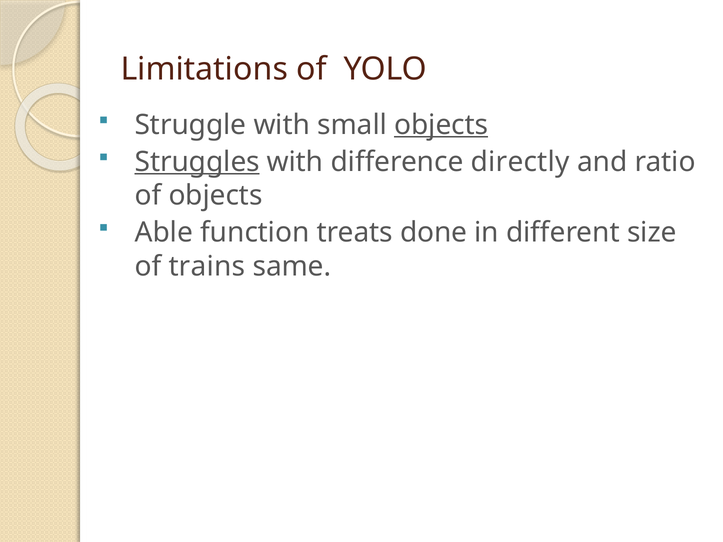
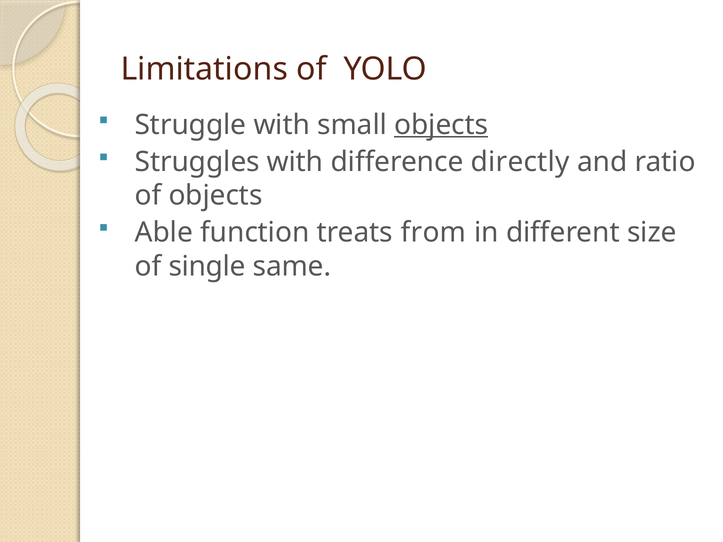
Struggles underline: present -> none (197, 162)
done: done -> from (433, 233)
trains: trains -> single (207, 266)
